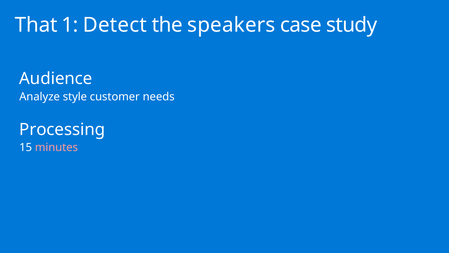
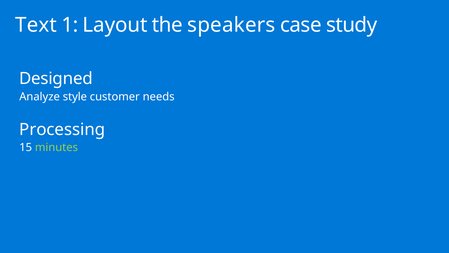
That: That -> Text (36, 25)
Detect: Detect -> Layout (115, 25)
Audience: Audience -> Designed (56, 78)
minutes colour: pink -> light green (56, 147)
